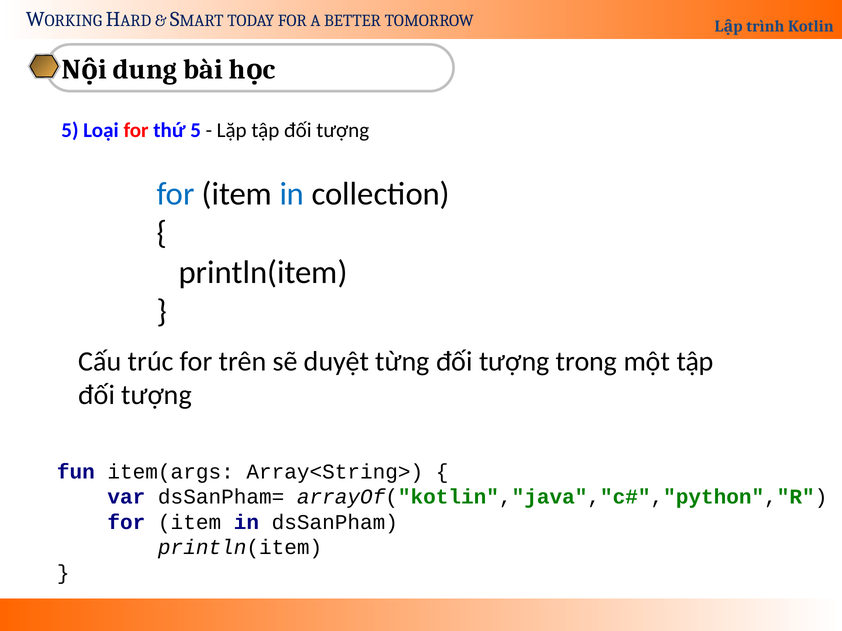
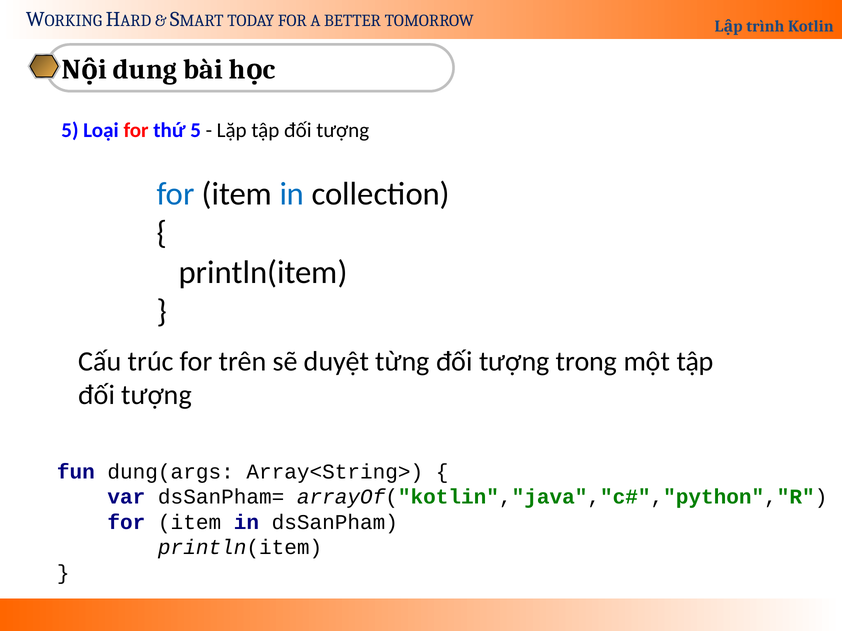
item(args: item(args -> dung(args (171, 472)
